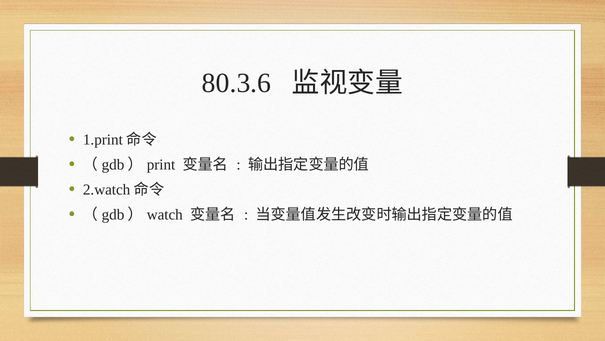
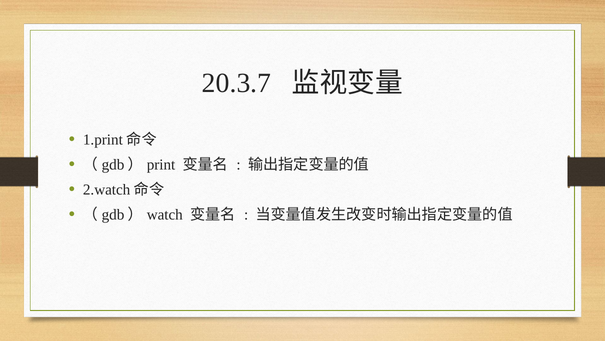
80.3.6: 80.3.6 -> 20.3.7 (237, 83)
